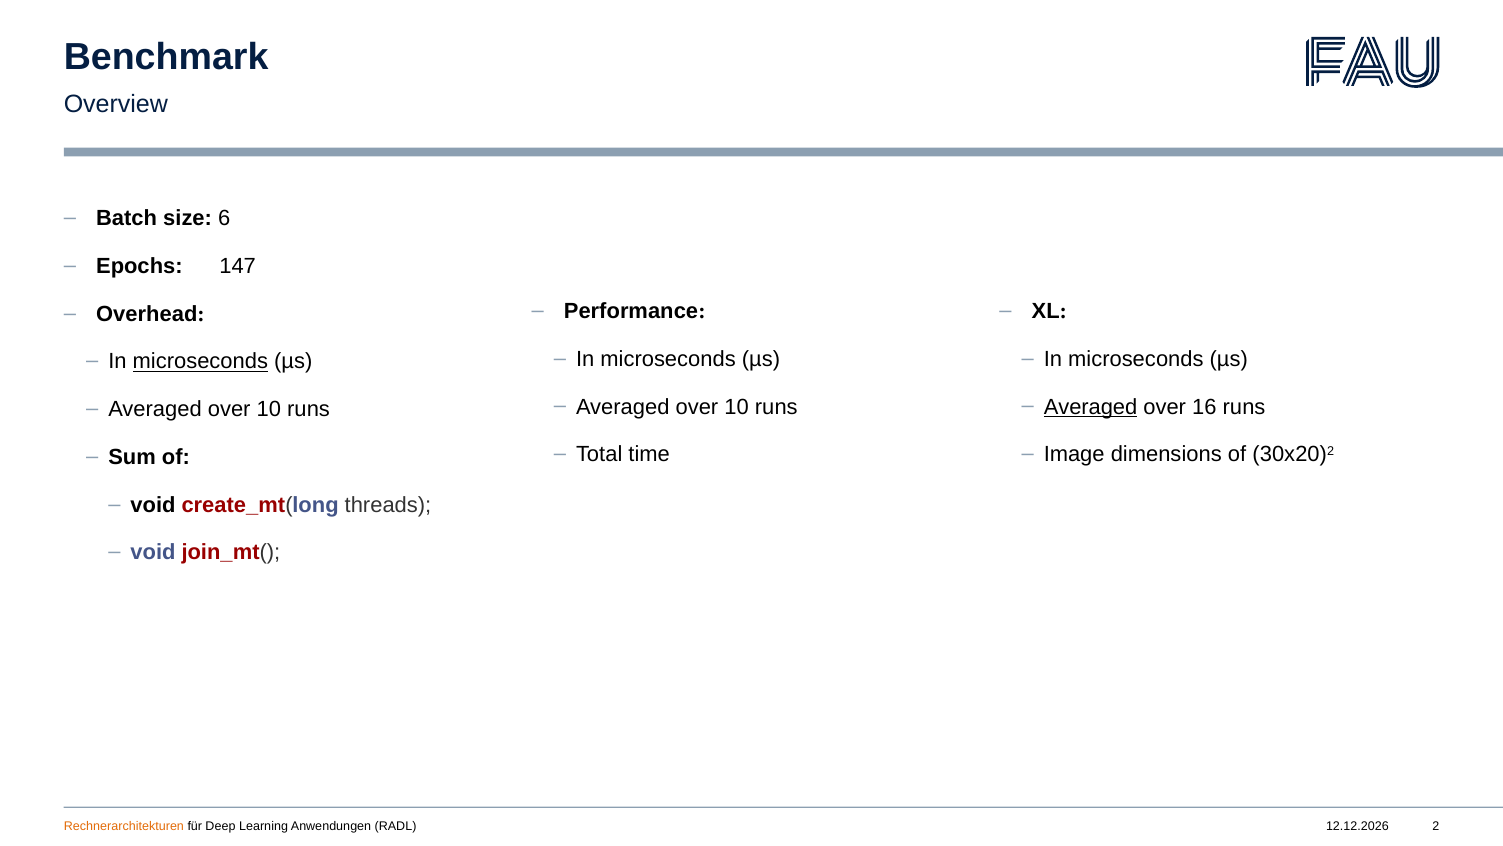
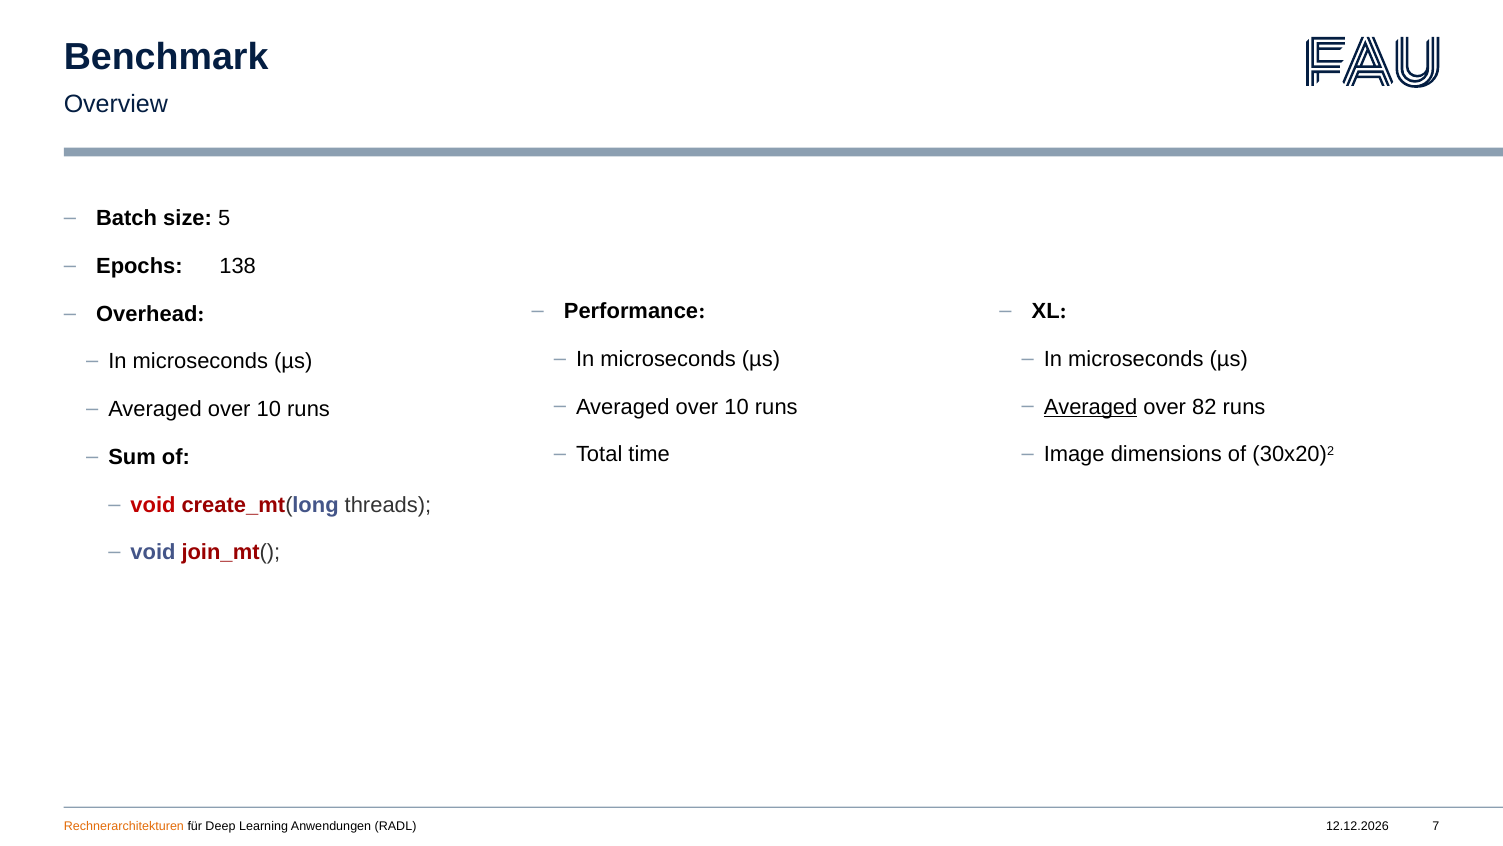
6: 6 -> 5 (224, 218)
147: 147 -> 138 (238, 266)
microseconds underline: present -> none (200, 362)
16: 16 -> 82 (1204, 407)
void colour: black -> red (153, 505)
2: 2 -> 7 (1436, 826)
